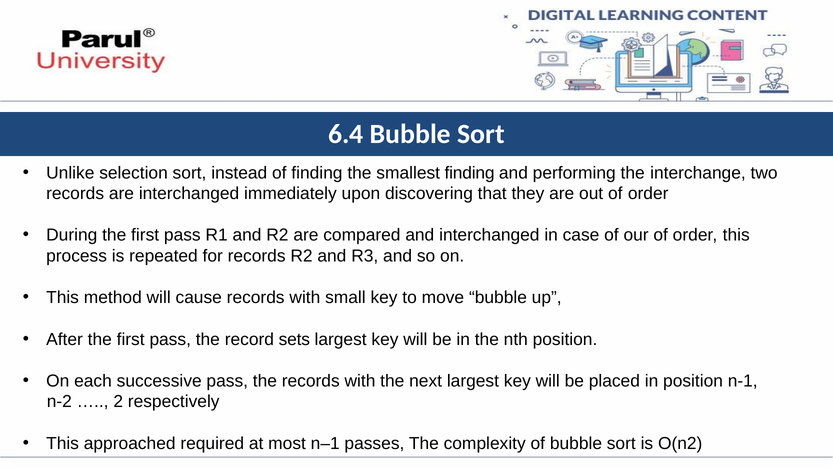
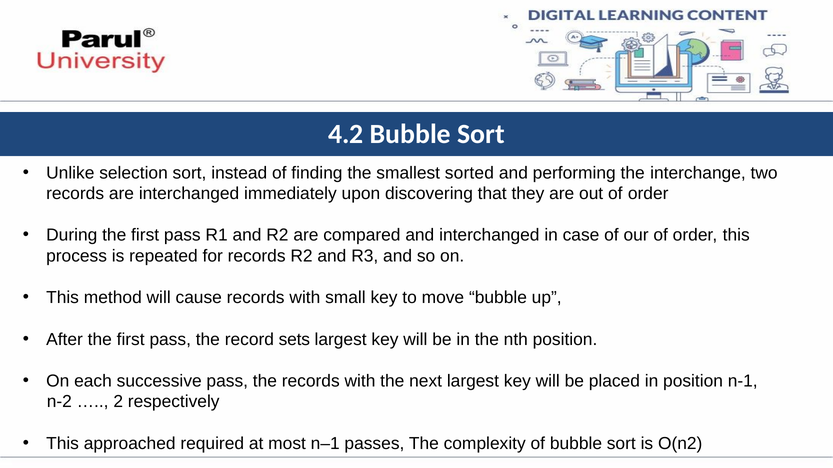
6.4: 6.4 -> 4.2 (346, 134)
smallest finding: finding -> sorted (469, 173)
